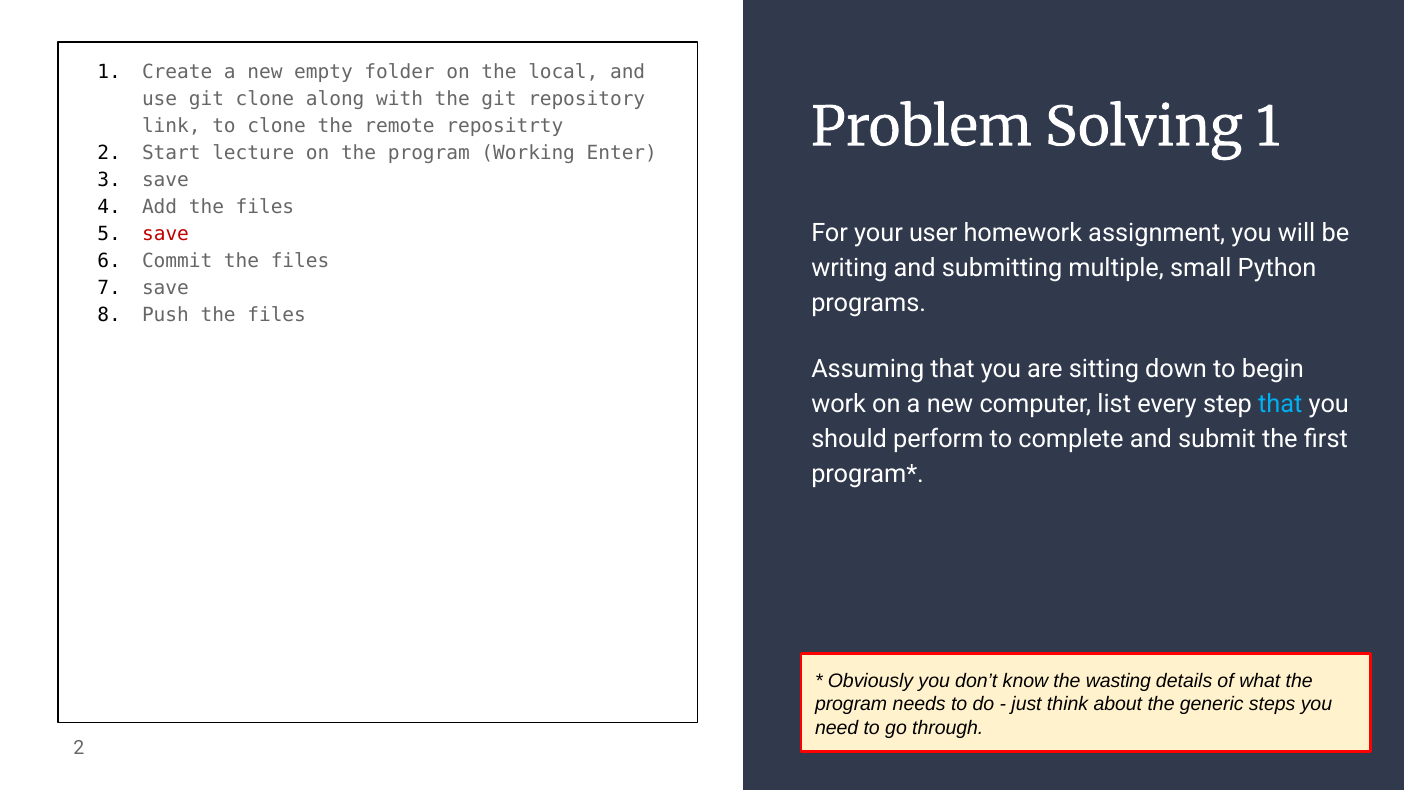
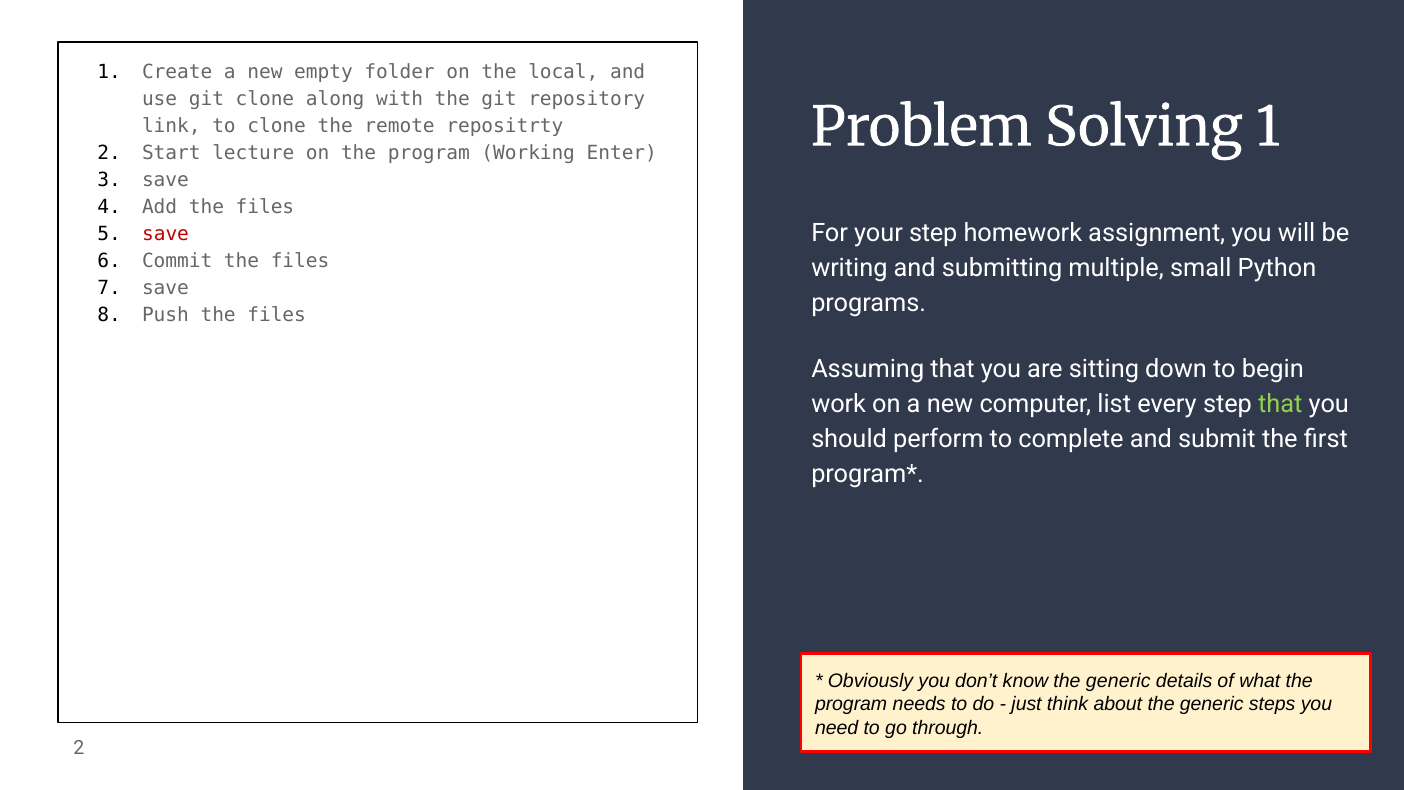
your user: user -> step (933, 233)
that colour: light blue -> light green (1280, 404)
know the wasting: wasting -> generic (1118, 681)
